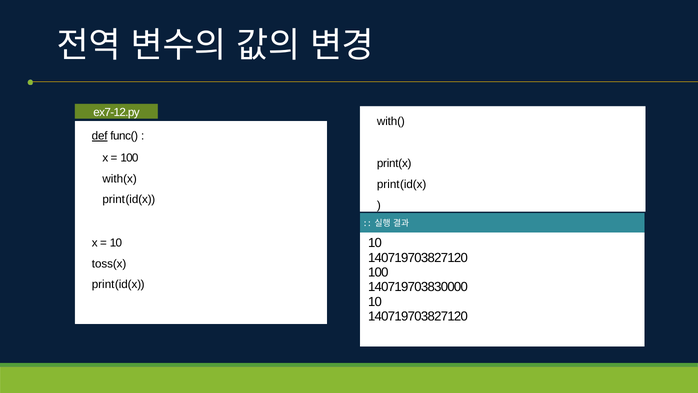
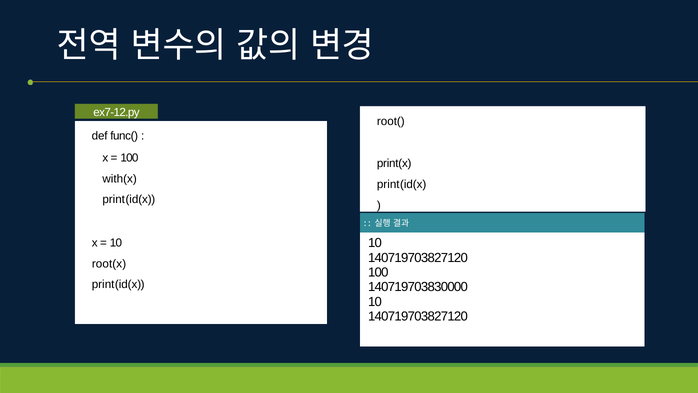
with(: with( -> root( (391, 121)
def underline: present -> none (100, 136)
toss(x: toss(x -> root(x (109, 263)
